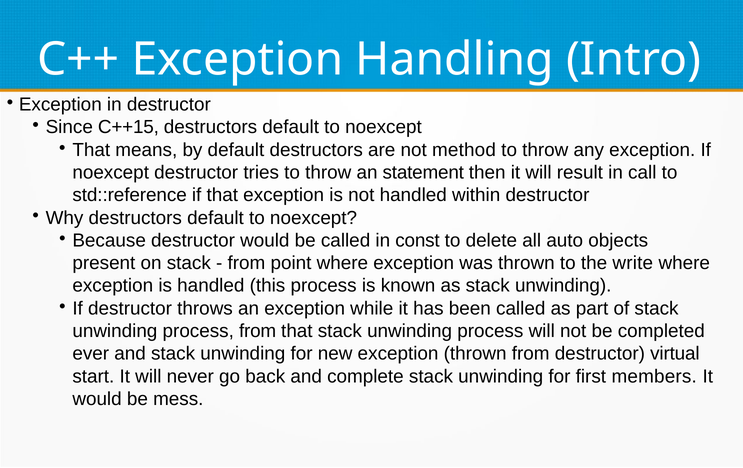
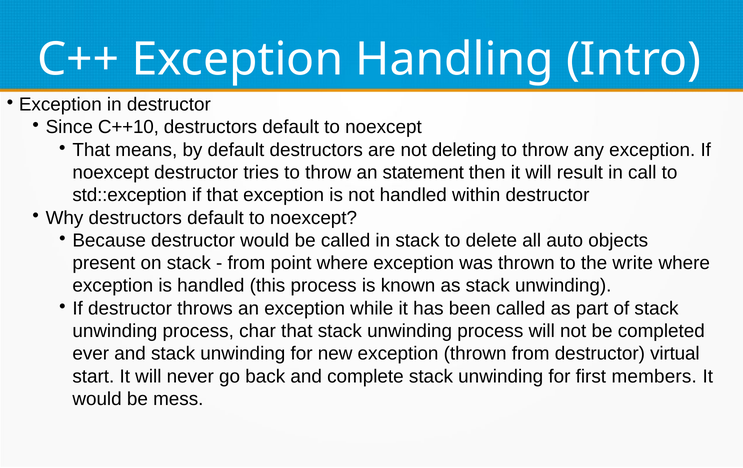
C++15: C++15 -> C++10 (128, 127)
method: method -> deleting (464, 150)
std::reference: std::reference -> std::exception (130, 195)
in const: const -> stack (417, 240)
process from: from -> char (257, 331)
